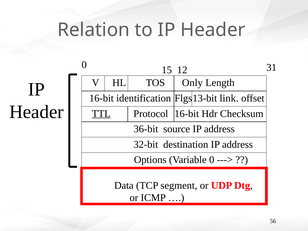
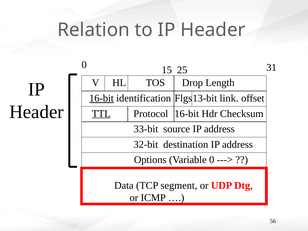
12: 12 -> 25 (182, 70)
Only: Only -> Drop (192, 83)
16-bit underline: none -> present (101, 98)
36-bit: 36-bit -> 33-bit (146, 129)
